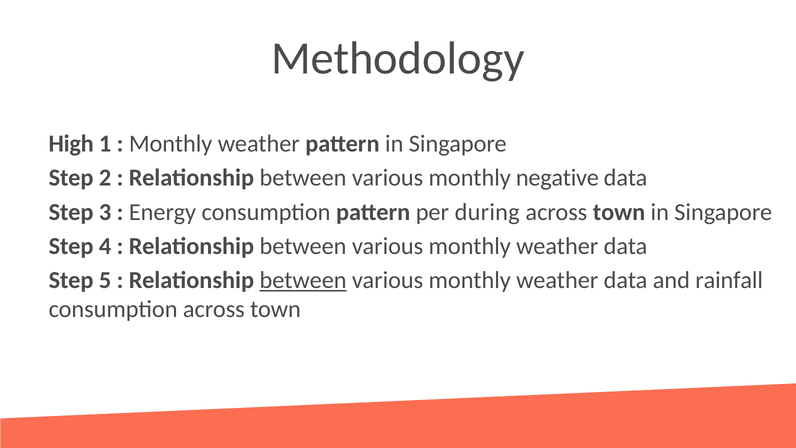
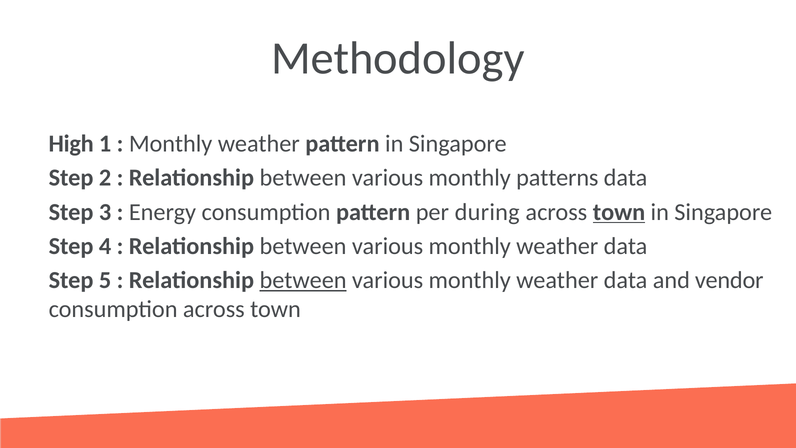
negative: negative -> patterns (557, 178)
town underline: none -> present (619, 212)
rainfall: rainfall -> vendor (729, 280)
